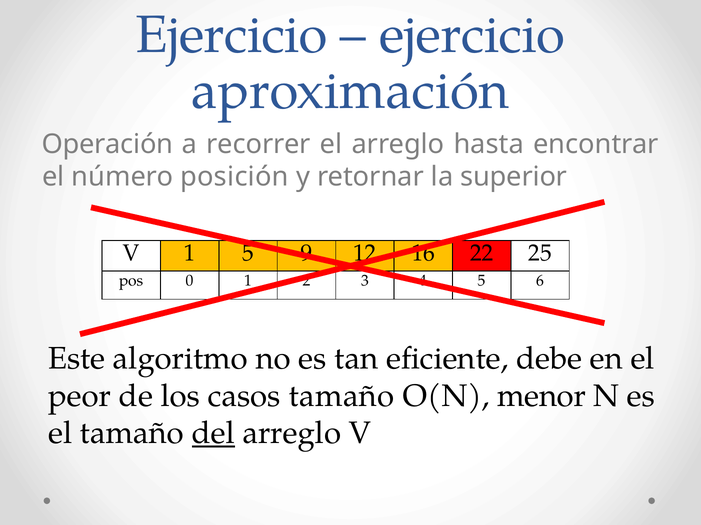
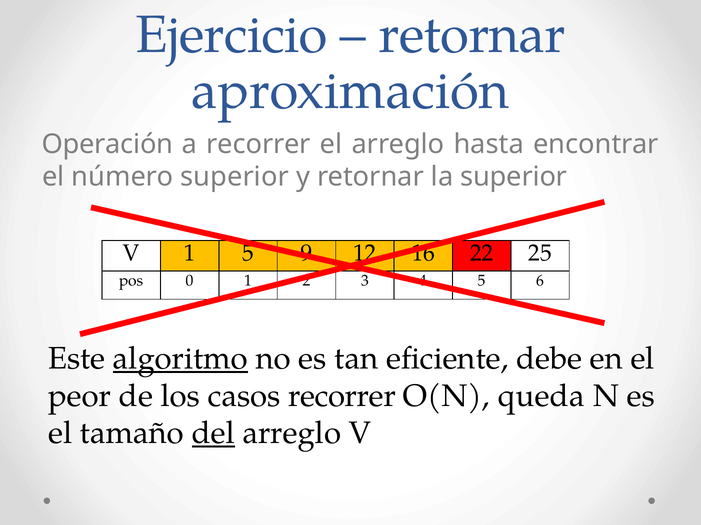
ejercicio: ejercicio -> retornar (472, 35)
número posición: posición -> superior (235, 177)
algoritmo underline: none -> present (180, 359)
casos tamaño: tamaño -> recorrer (342, 396)
menor: menor -> queda (541, 396)
